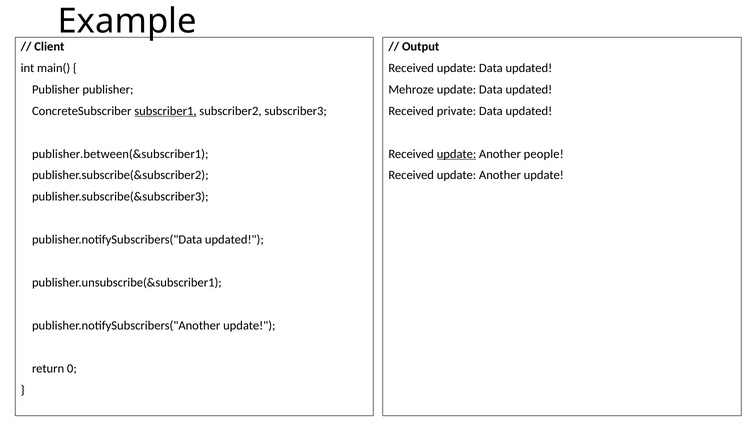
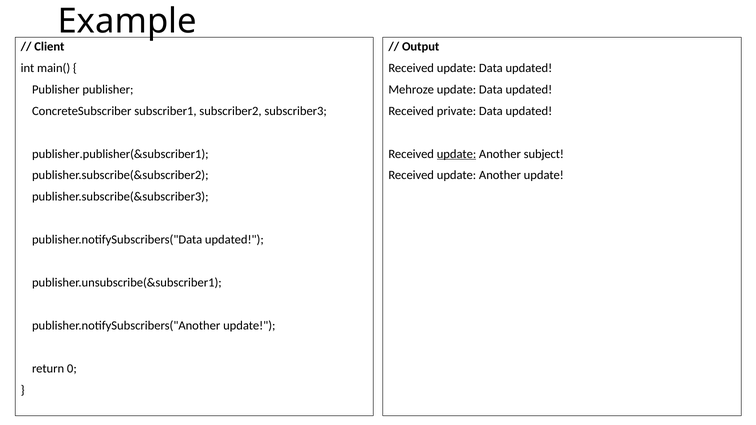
subscriber1 underline: present -> none (165, 111)
publisher.between(&subscriber1: publisher.between(&subscriber1 -> publisher.publisher(&subscriber1 (120, 154)
people: people -> subject (544, 154)
